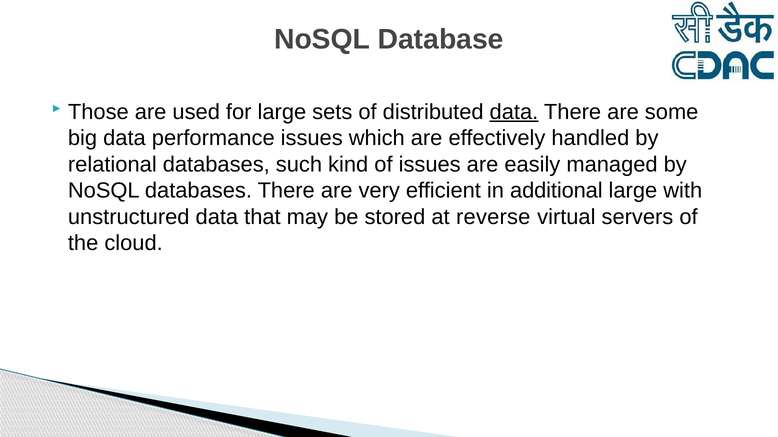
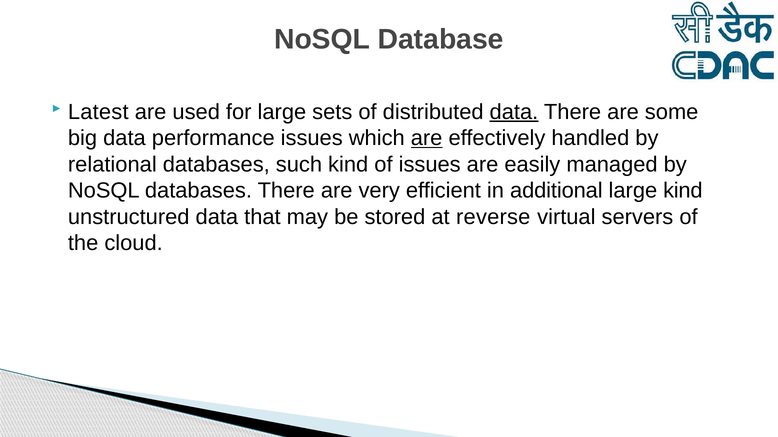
Those: Those -> Latest (98, 112)
are underline: none -> present (427, 138)
large with: with -> kind (683, 191)
